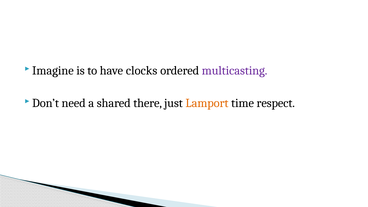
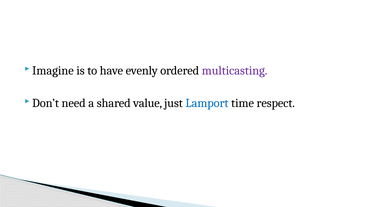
clocks: clocks -> evenly (142, 71)
there: there -> value (148, 103)
Lamport colour: orange -> blue (207, 103)
